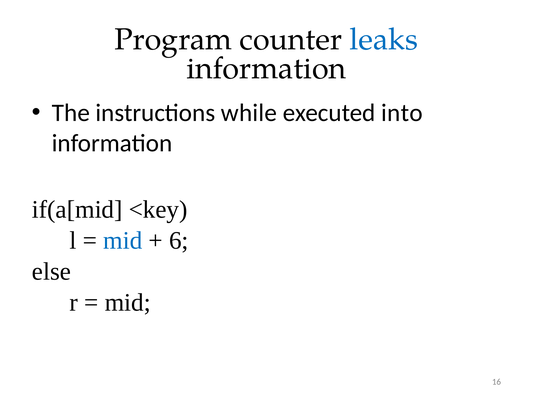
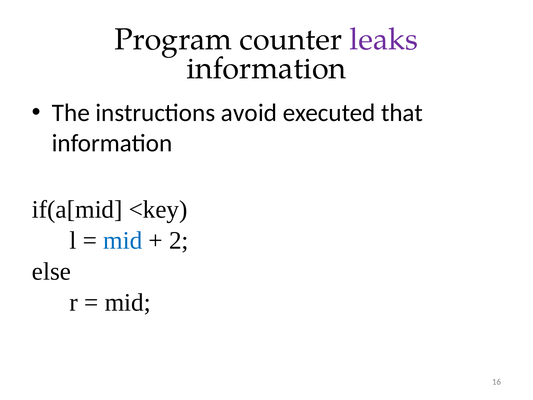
leaks colour: blue -> purple (384, 39)
while: while -> avoid (249, 113)
into: into -> that (402, 113)
6: 6 -> 2 (179, 240)
